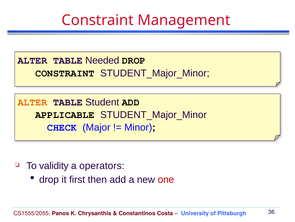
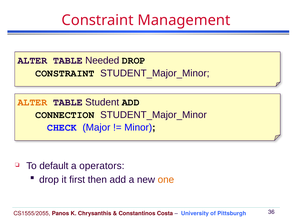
APPLICABLE: APPLICABLE -> CONNECTION (65, 115)
validity: validity -> default (54, 165)
one colour: red -> orange (166, 179)
